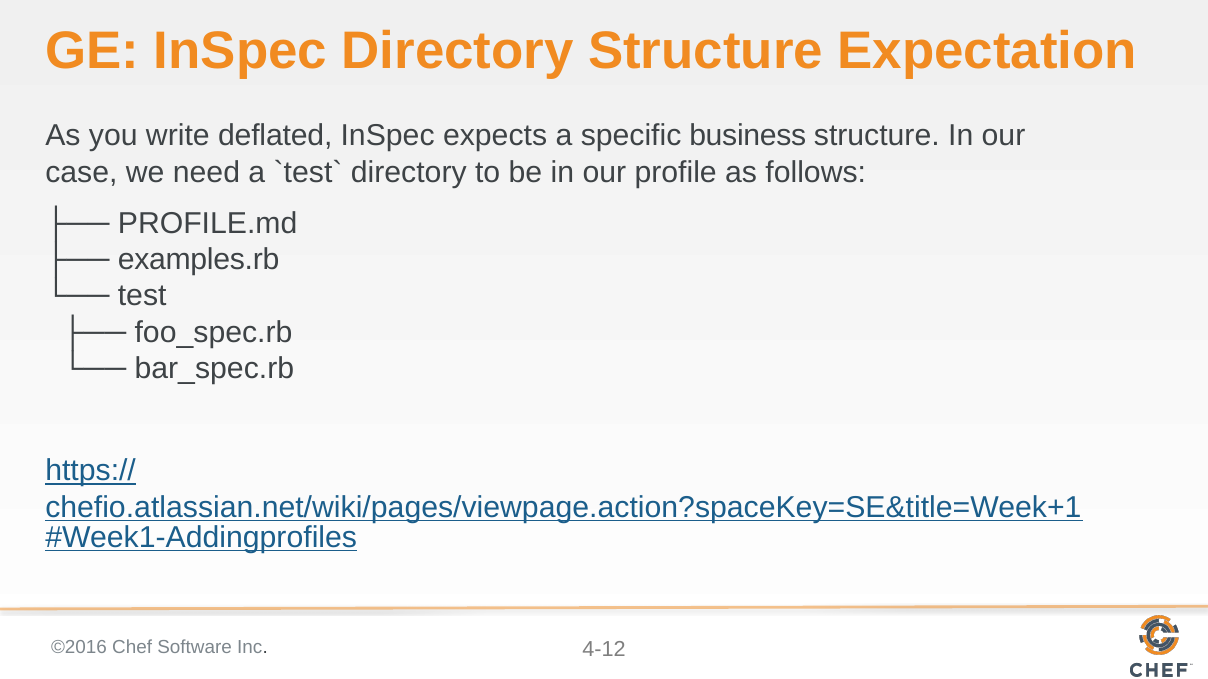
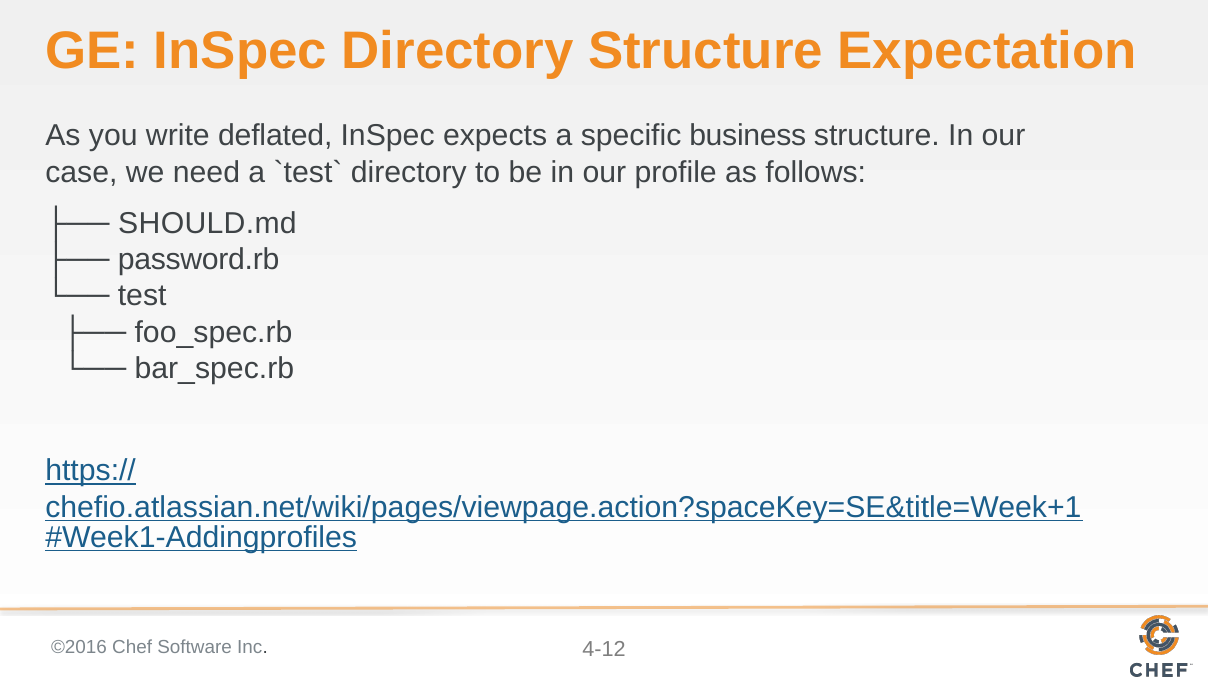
PROFILE.md: PROFILE.md -> SHOULD.md (207, 224)
examples.rb: examples.rb -> password.rb (199, 260)
